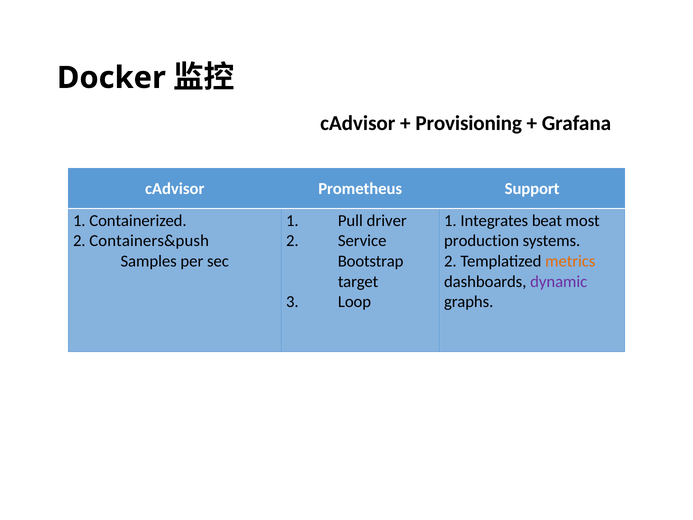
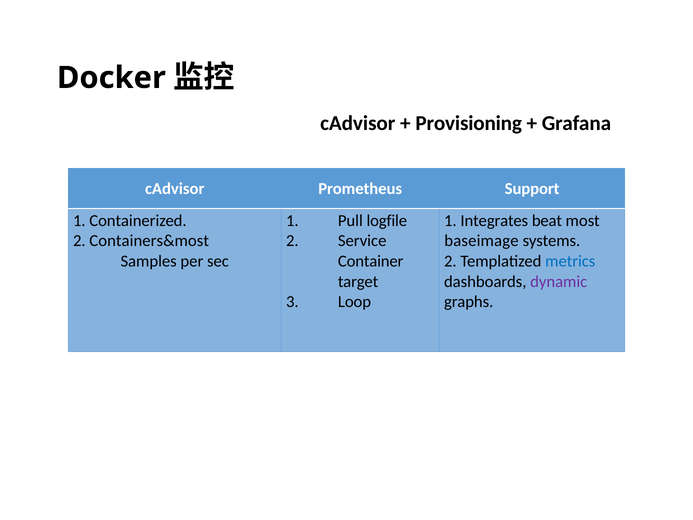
driver: driver -> logfile (387, 221)
Containers&push: Containers&push -> Containers&most (149, 241)
production: production -> baseimage (481, 241)
Bootstrap: Bootstrap -> Container (371, 261)
metrics colour: orange -> blue (570, 261)
